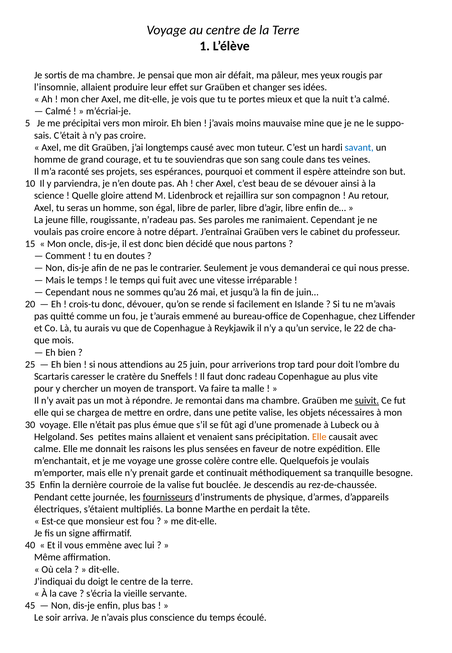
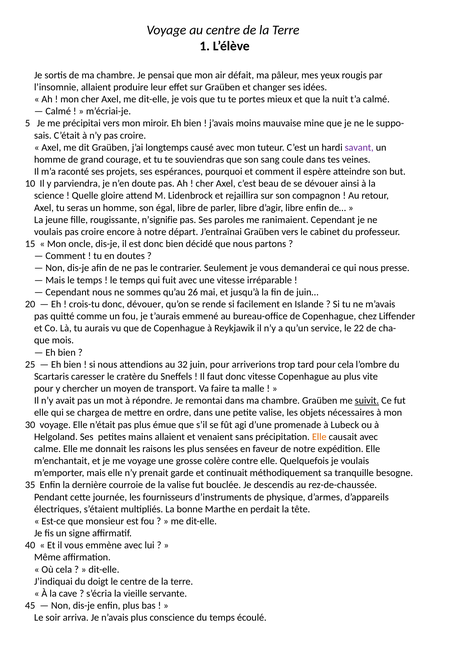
savant colour: blue -> purple (359, 147)
n’radeau: n’radeau -> n’signifie (160, 220)
au 25: 25 -> 32 (183, 364)
pour doit: doit -> cela (346, 364)
donc radeau: radeau -> vitesse (262, 376)
fournisseurs underline: present -> none (168, 497)
